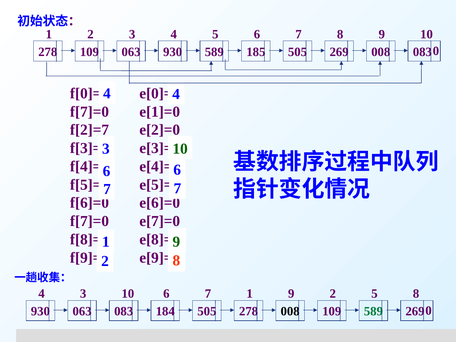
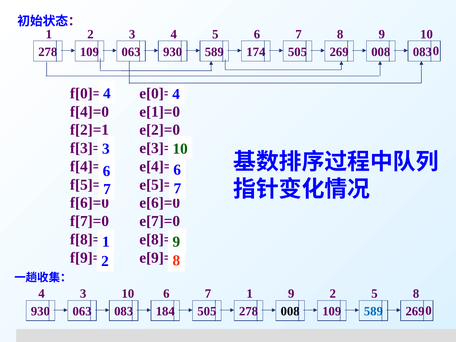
185: 185 -> 174 (256, 52)
f[7]=0: f[7]=0 -> f[4]=0 (89, 112)
f[2]=7: f[2]=7 -> f[2]=1 (89, 130)
589 colour: green -> blue (373, 311)
